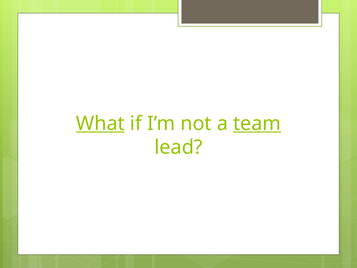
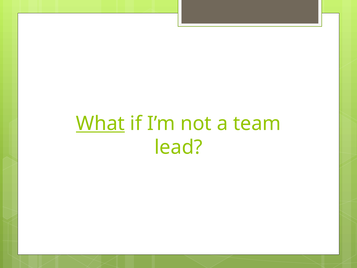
team underline: present -> none (257, 123)
